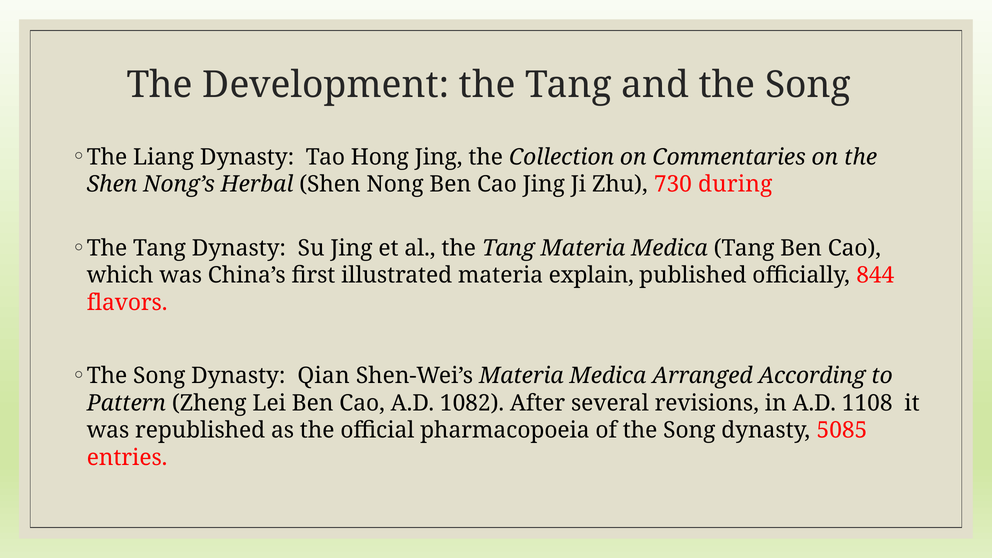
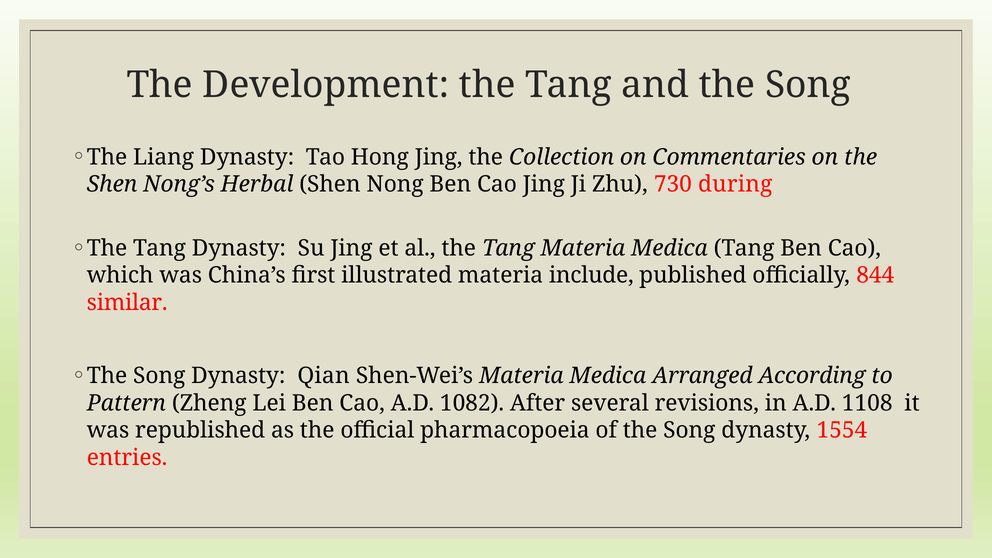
explain: explain -> include (591, 275)
flavors: flavors -> similar (127, 303)
5085: 5085 -> 1554 (842, 430)
